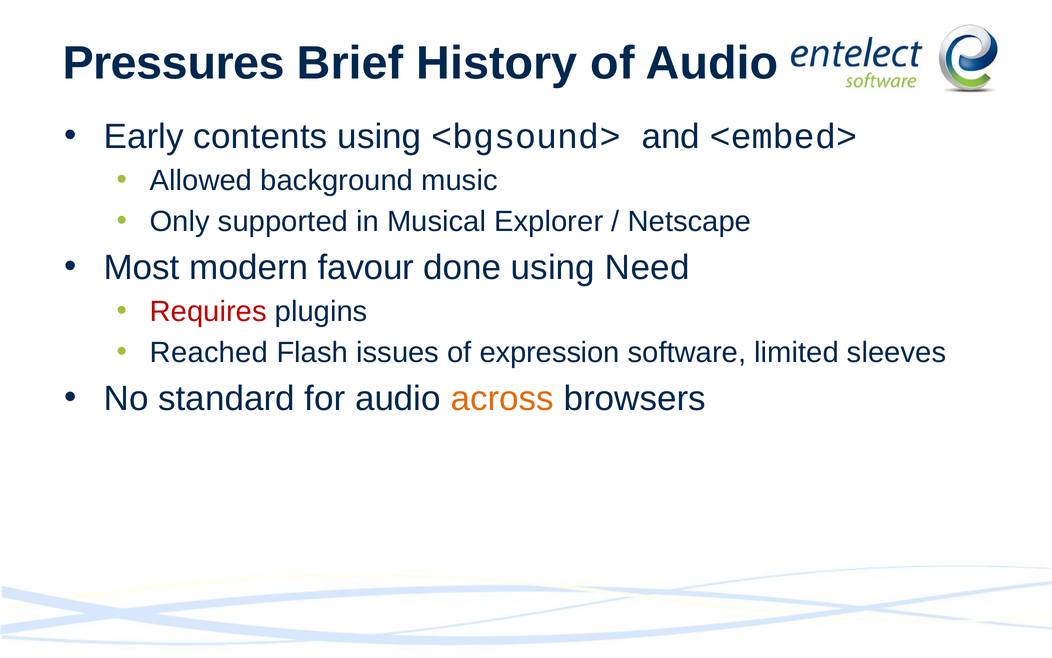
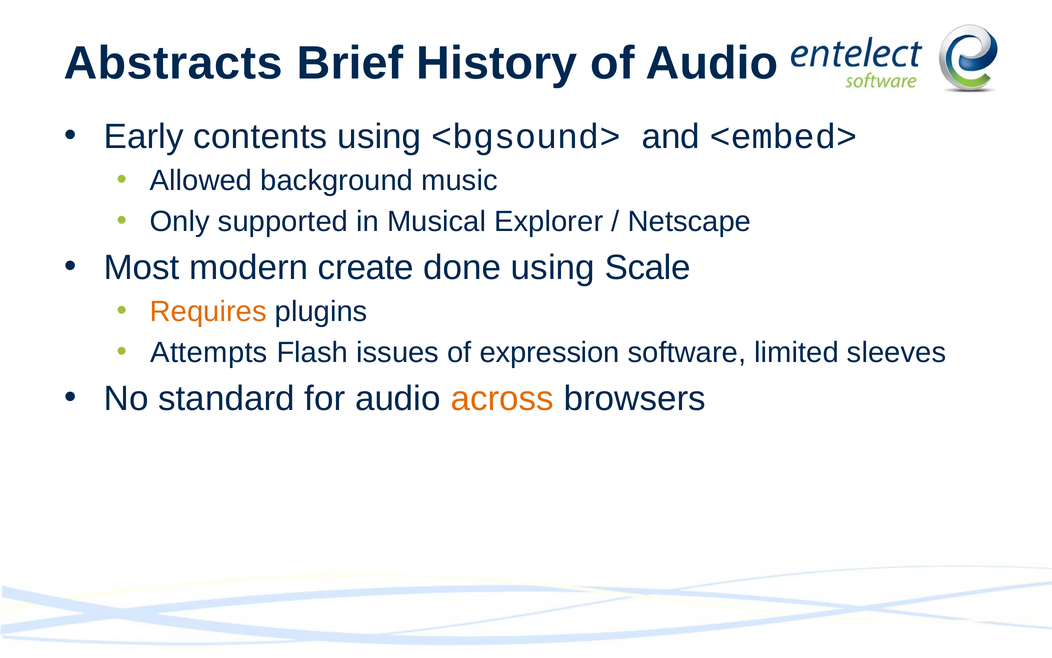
Pressures: Pressures -> Abstracts (173, 63)
favour: favour -> create (366, 268)
Need: Need -> Scale (648, 268)
Requires colour: red -> orange (208, 312)
Reached: Reached -> Attempts (209, 352)
